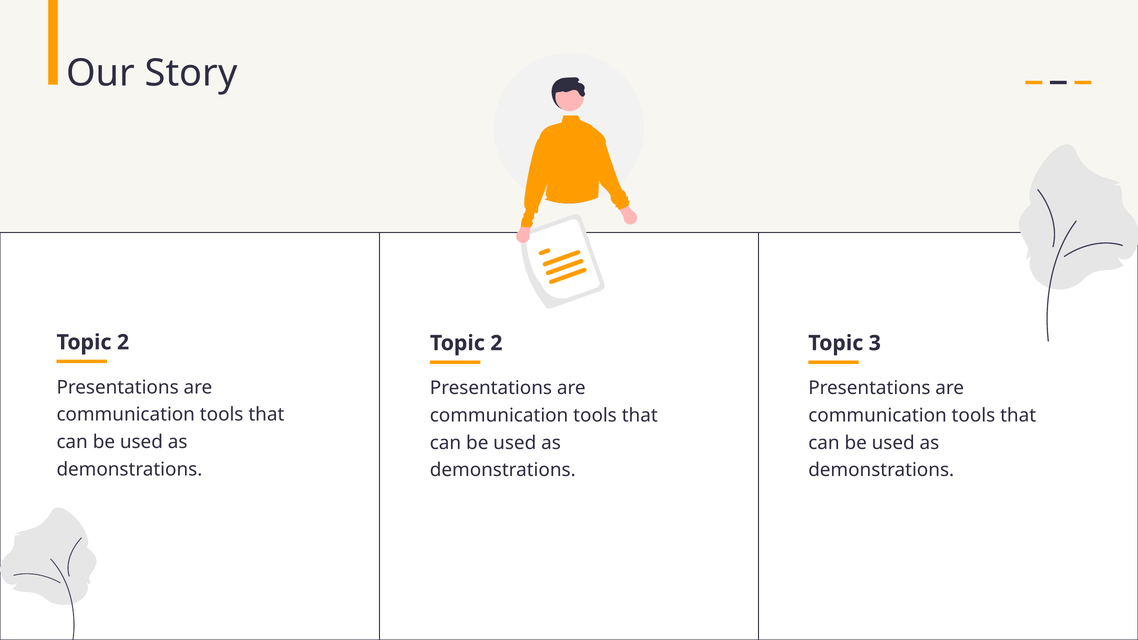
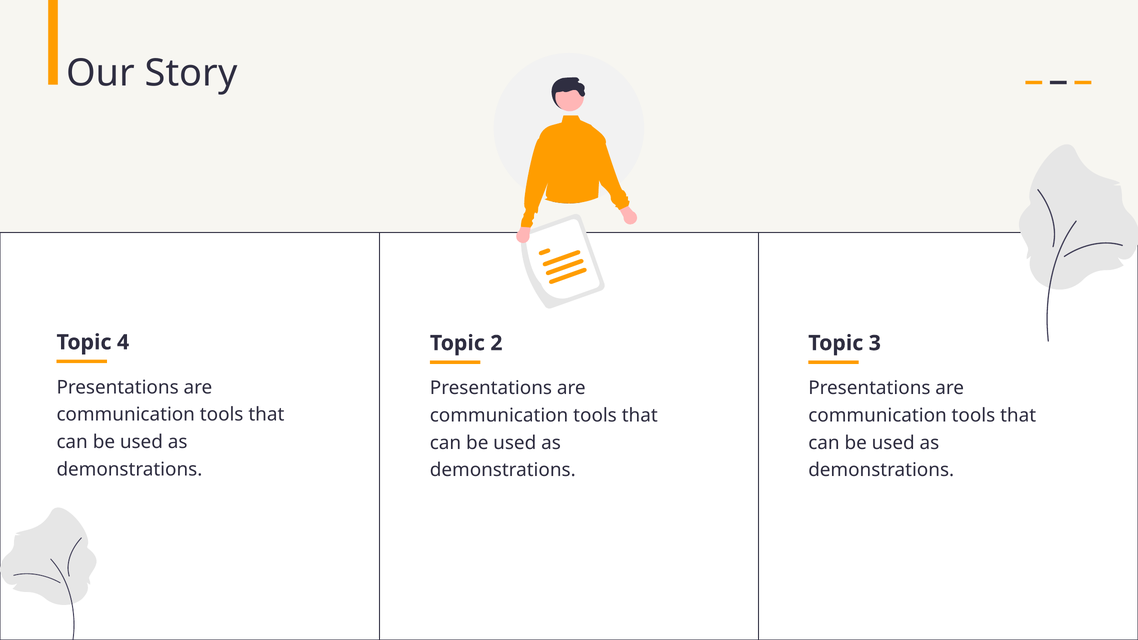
2: 2 -> 4 (123, 342)
